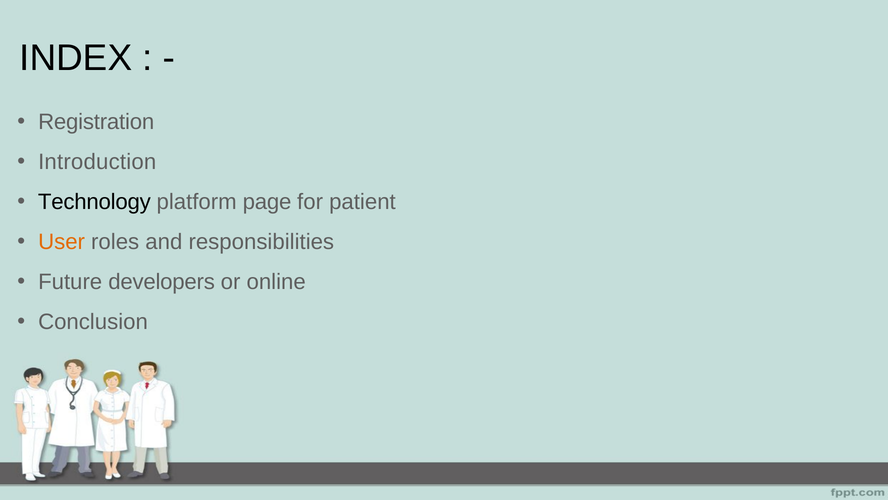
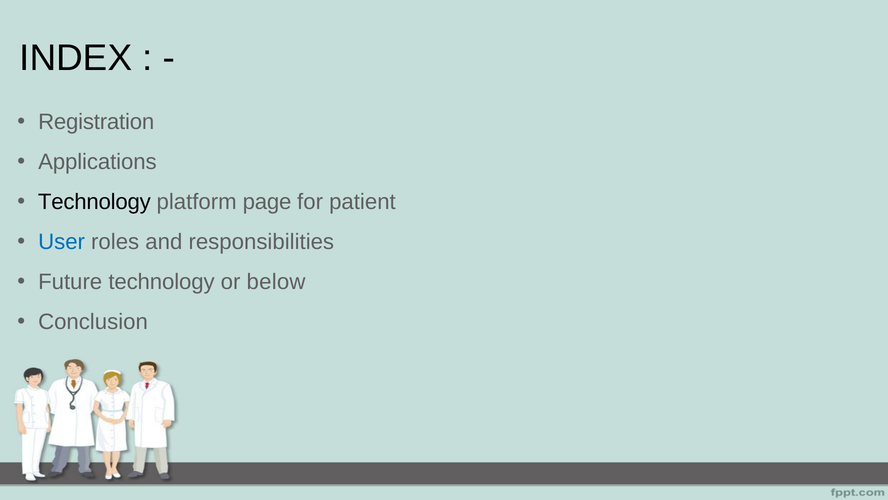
Introduction: Introduction -> Applications (97, 162)
User colour: orange -> blue (62, 242)
Future developers: developers -> technology (162, 282)
online: online -> below (276, 282)
